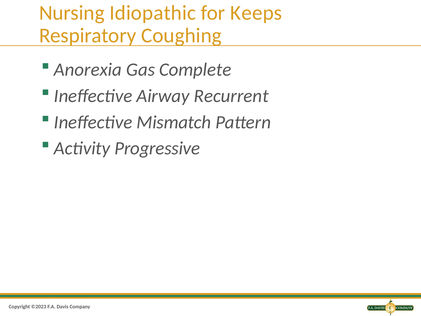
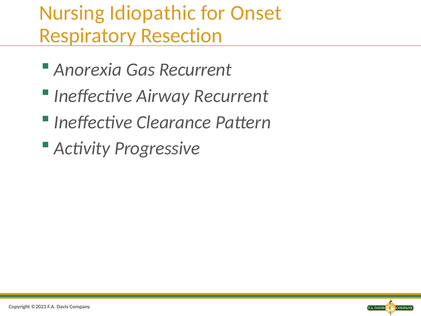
Keeps: Keeps -> Onset (256, 13)
Coughing: Coughing -> Resection (182, 36)
Gas Complete: Complete -> Recurrent (195, 70)
Mismatch: Mismatch -> Clearance (174, 122)
